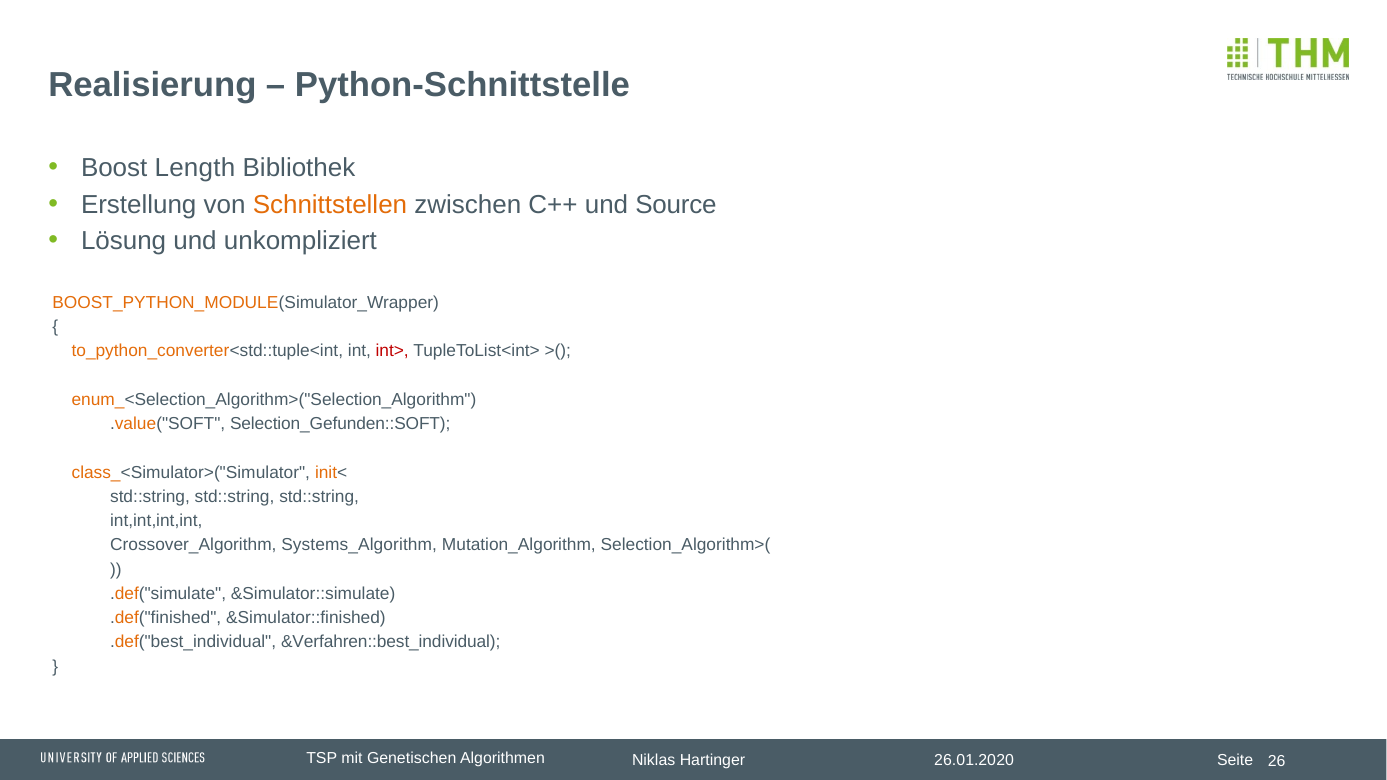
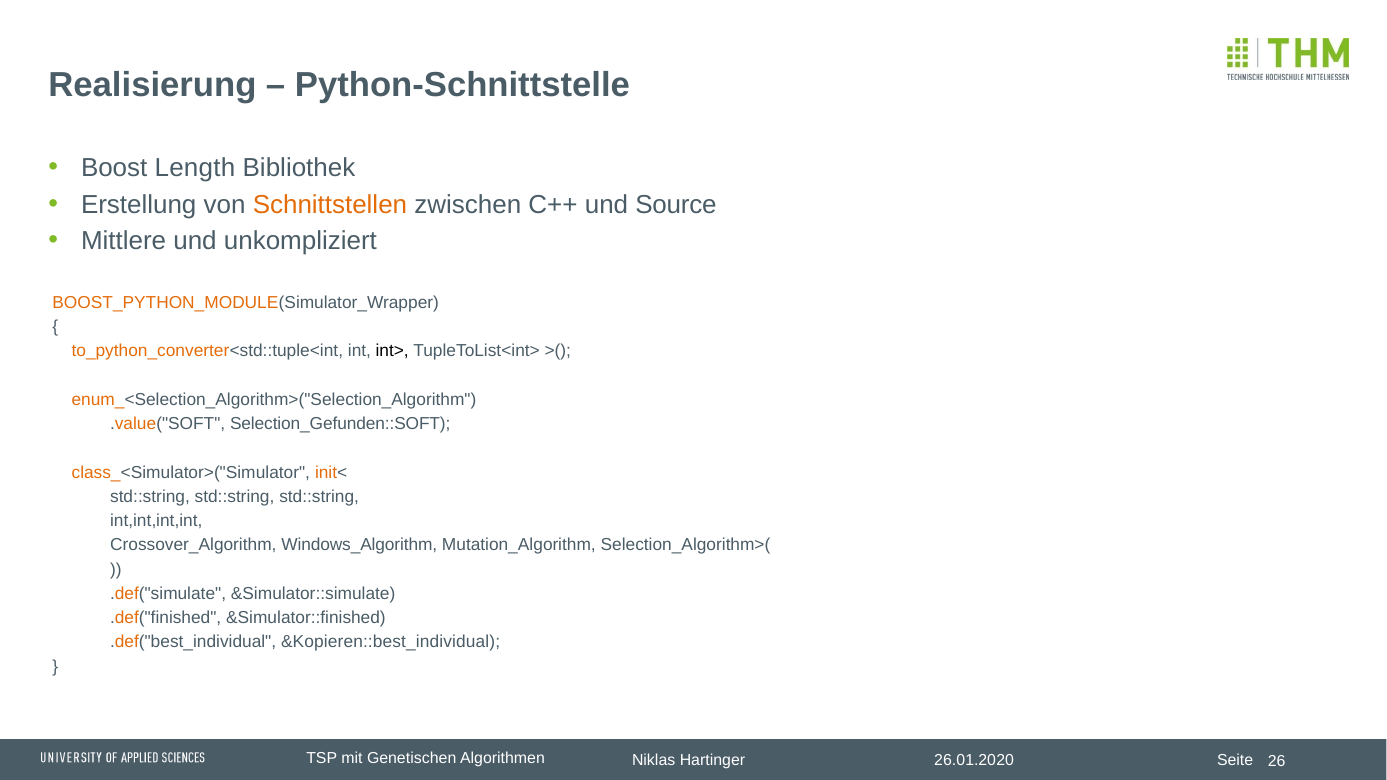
Lösung: Lösung -> Mittlere (124, 241)
int> colour: red -> black (392, 351)
Systems_Algorithm: Systems_Algorithm -> Windows_Algorithm (359, 545)
&Verfahren::best_individual: &Verfahren::best_individual -> &Kopieren::best_individual (391, 642)
